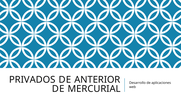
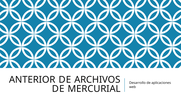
PRIVADOS: PRIVADOS -> ANTERIOR (32, 80)
ANTERIOR: ANTERIOR -> ARCHIVOS (97, 80)
